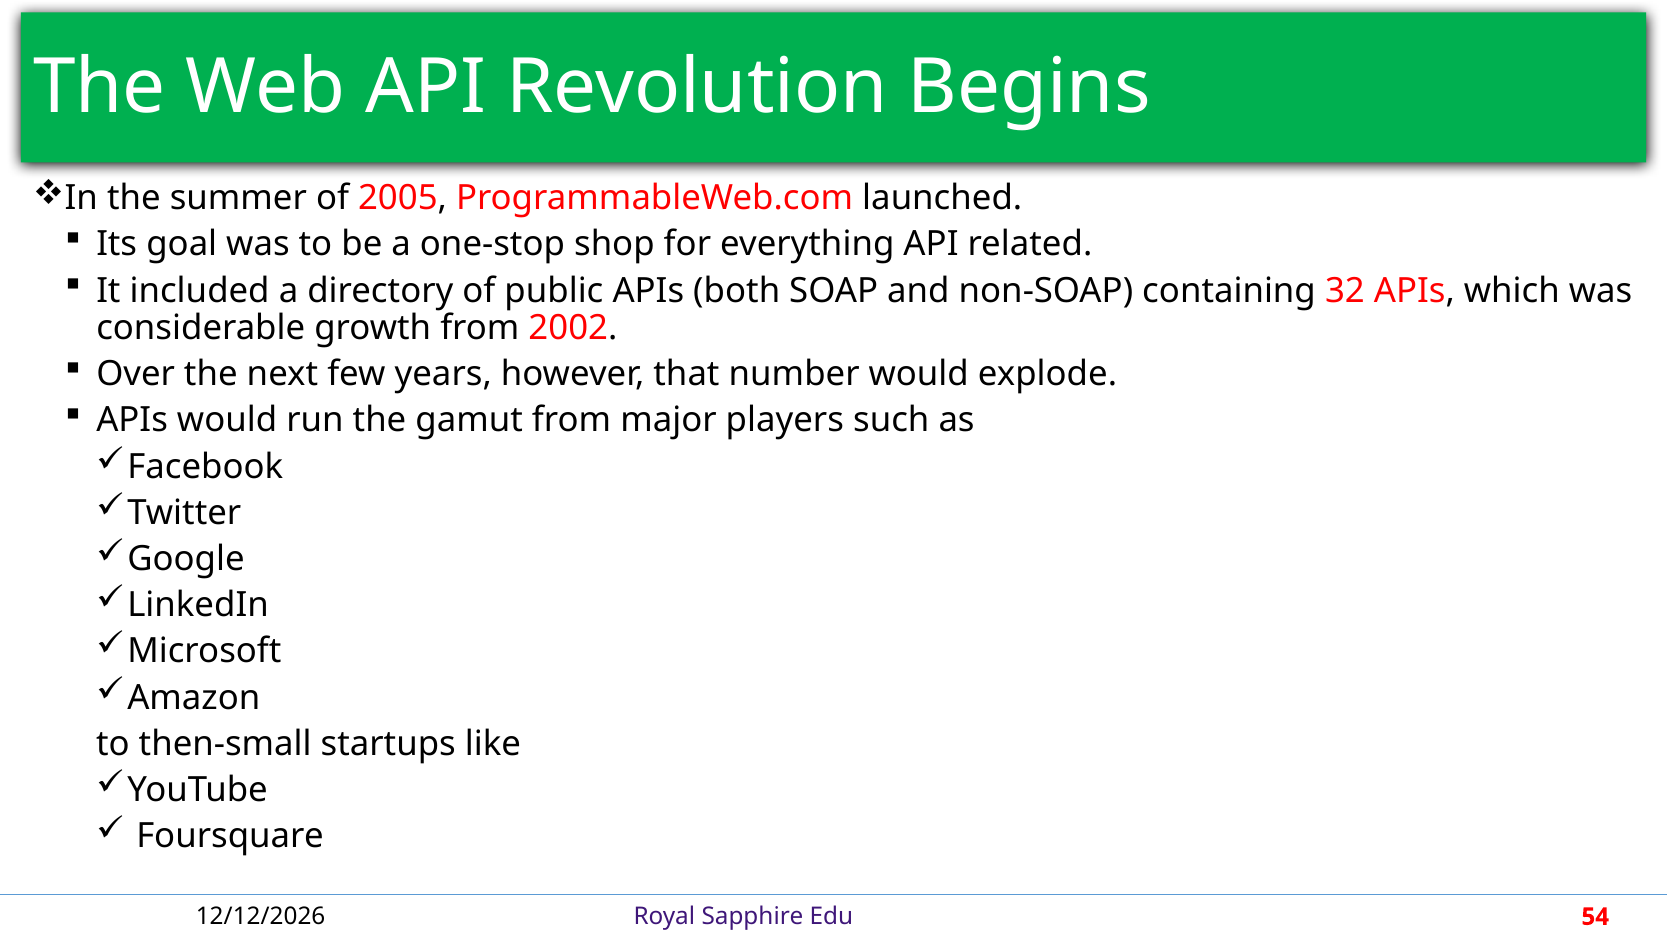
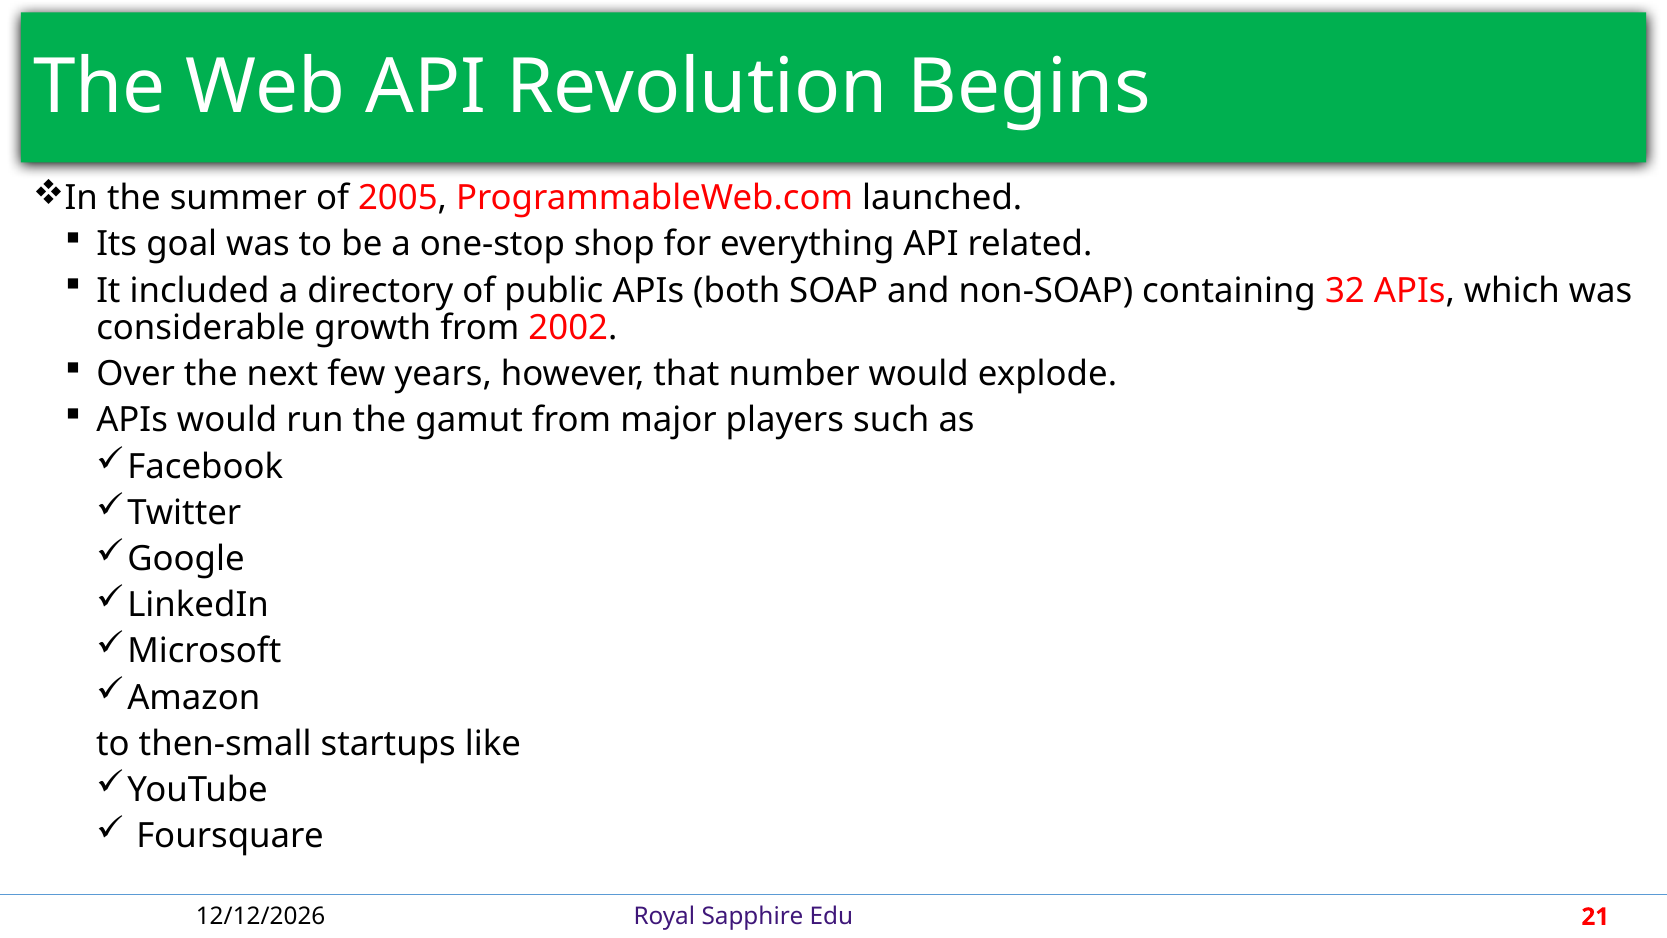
54: 54 -> 21 (1595, 917)
